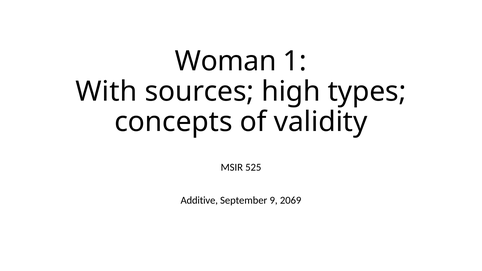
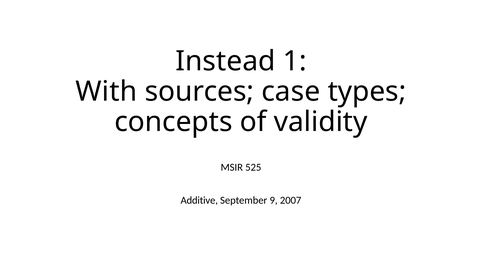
Woman: Woman -> Instead (225, 61)
high: high -> case (291, 92)
2069: 2069 -> 2007 (291, 200)
